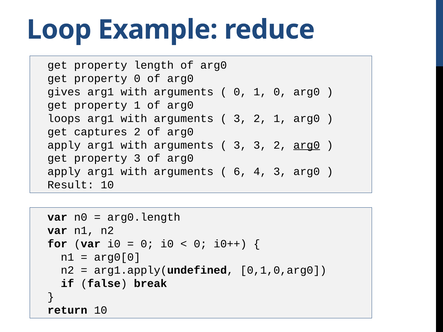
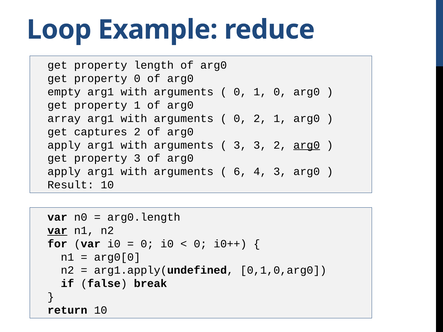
gives: gives -> empty (64, 92)
loops: loops -> array (64, 119)
3: 3 -> 0 (240, 119)
var underline: none -> present (57, 231)
